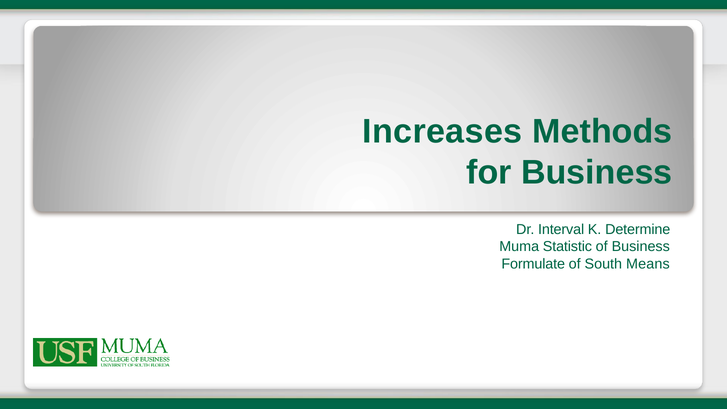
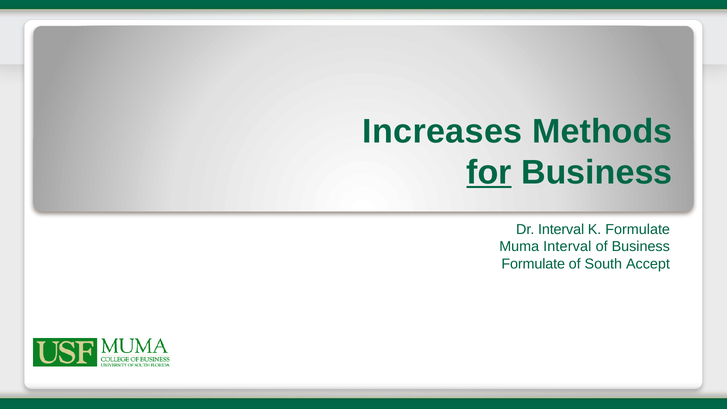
for underline: none -> present (489, 172)
K Determine: Determine -> Formulate (638, 229)
Muma Statistic: Statistic -> Interval (567, 247)
Means: Means -> Accept (648, 264)
